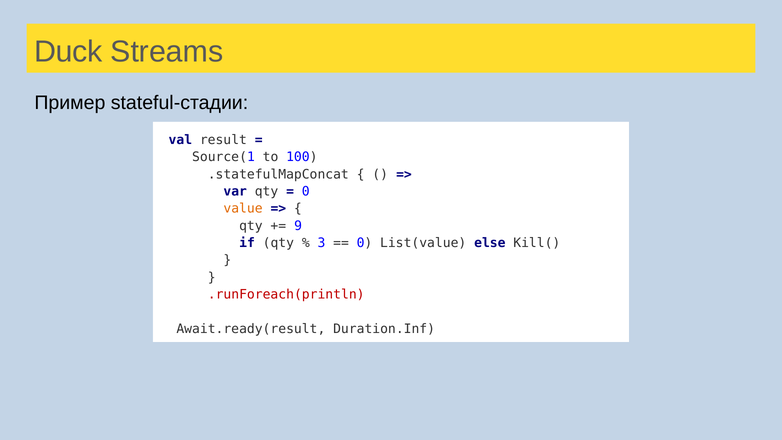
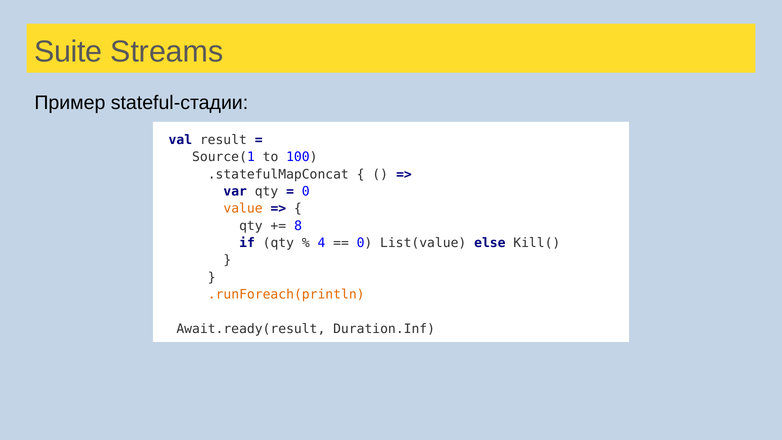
Duck: Duck -> Suite (68, 52)
9: 9 -> 8 (298, 226)
3: 3 -> 4 (321, 243)
.runForeach(println colour: red -> orange (286, 294)
